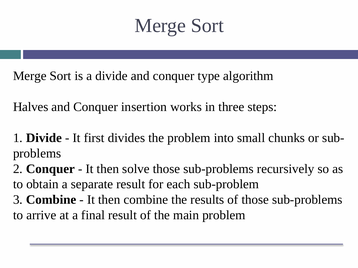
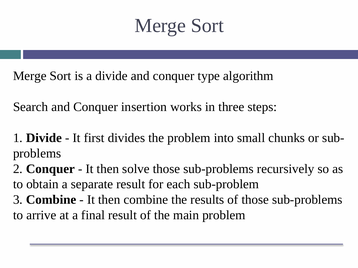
Halves: Halves -> Search (31, 107)
